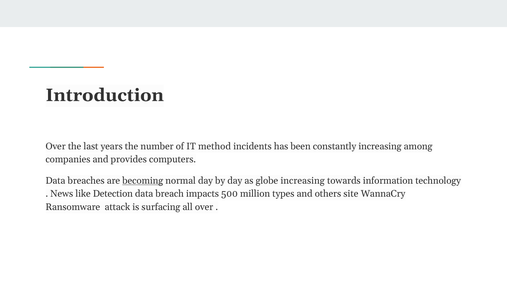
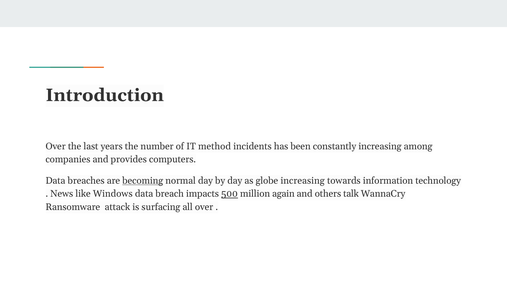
Detection: Detection -> Windows (113, 194)
500 underline: none -> present (230, 194)
types: types -> again (283, 194)
site: site -> talk (351, 194)
